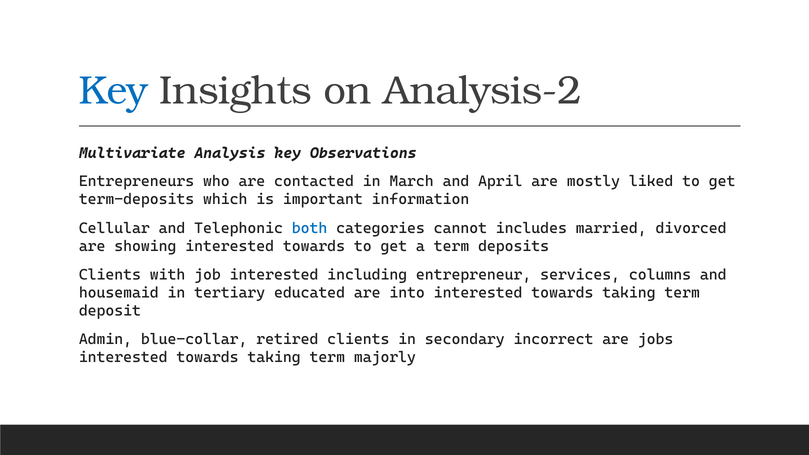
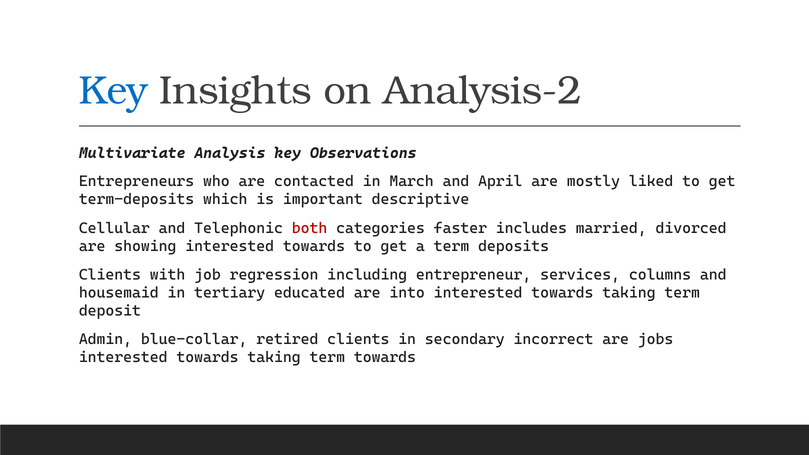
information: information -> descriptive (420, 199)
both colour: blue -> red (310, 228)
cannot: cannot -> faster (460, 228)
job interested: interested -> regression (274, 275)
term majorly: majorly -> towards (385, 357)
